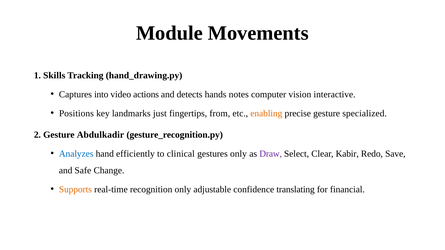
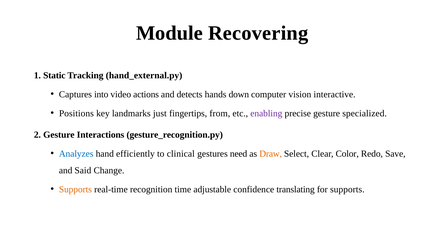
Movements: Movements -> Recovering (258, 33)
Skills: Skills -> Static (54, 76)
hand_drawing.py: hand_drawing.py -> hand_external.py (144, 76)
notes: notes -> down (239, 95)
enabling colour: orange -> purple (266, 114)
Abdulkadir: Abdulkadir -> Interactions (101, 135)
gestures only: only -> need (239, 154)
Draw colour: purple -> orange (271, 154)
Kabir: Kabir -> Color (347, 154)
Safe: Safe -> Said (83, 171)
recognition only: only -> time (183, 190)
for financial: financial -> supports (347, 190)
